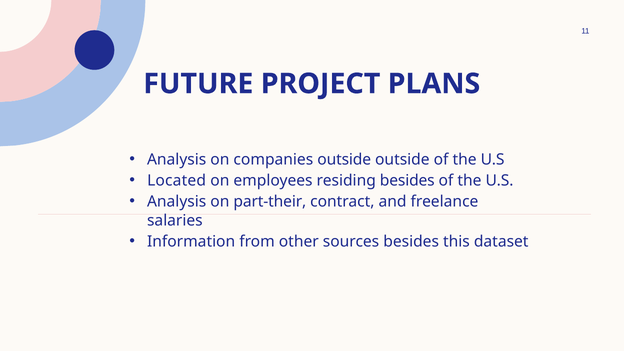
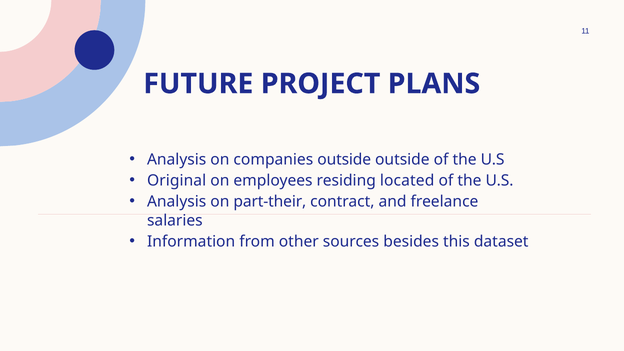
Located: Located -> Original (177, 181)
residing besides: besides -> located (407, 181)
